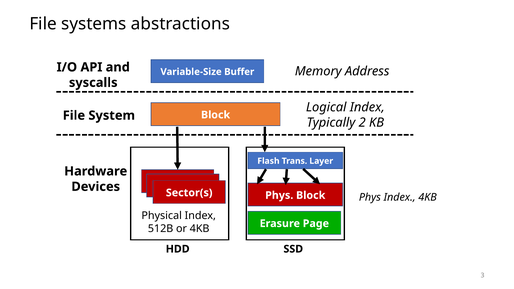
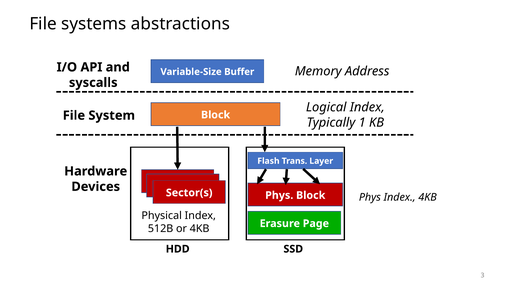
2: 2 -> 1 (362, 123)
